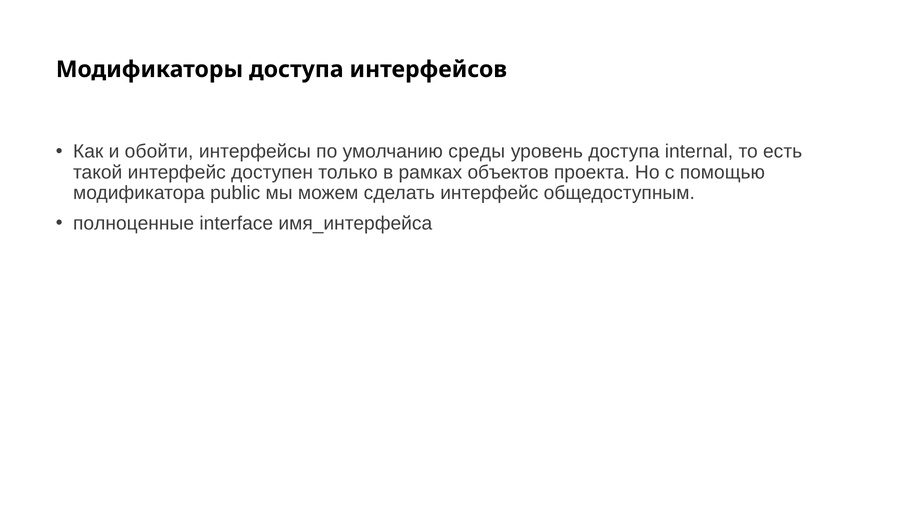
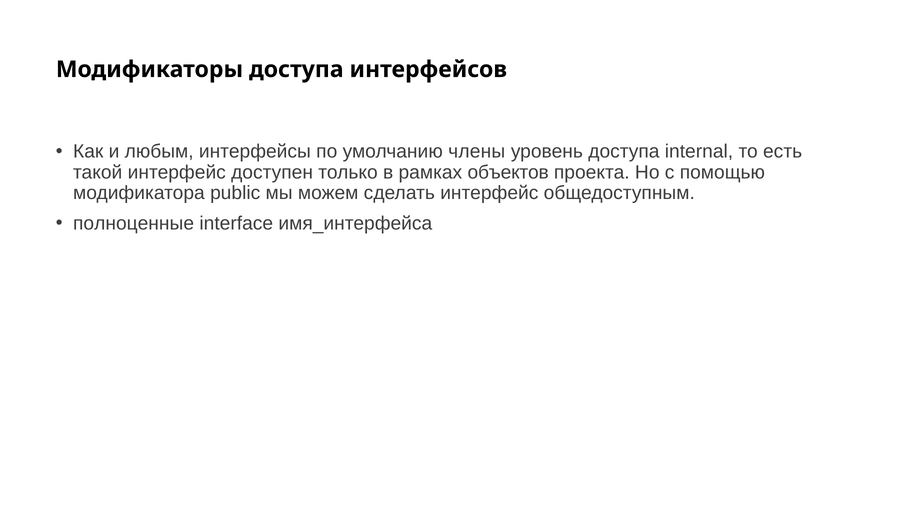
обойти: обойти -> любым (159, 152)
среды: среды -> члены (477, 152)
